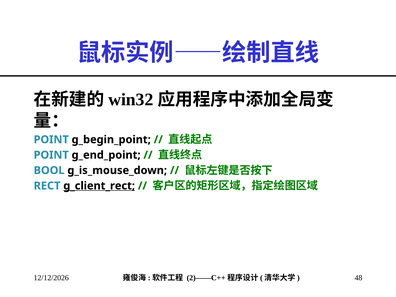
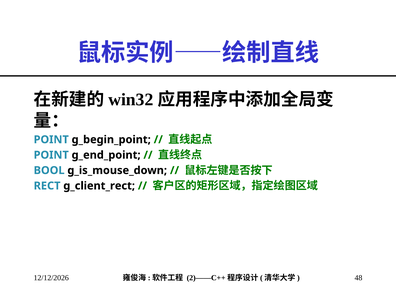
g_client_rect underline: present -> none (99, 186)
